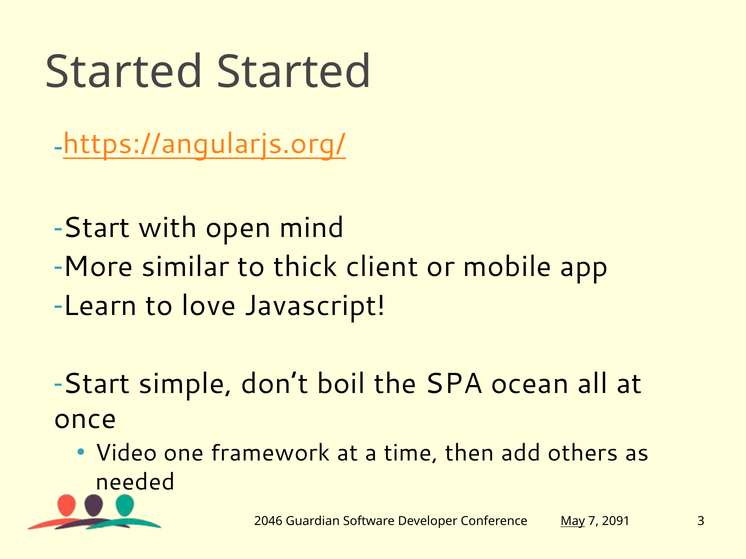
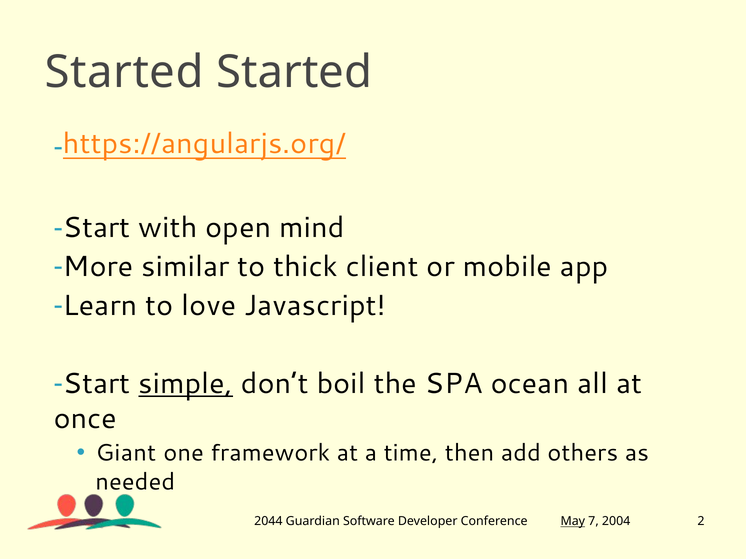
simple underline: none -> present (186, 384)
Video: Video -> Giant (126, 454)
2046: 2046 -> 2044 (268, 522)
2091: 2091 -> 2004 (616, 522)
3: 3 -> 2 (701, 522)
